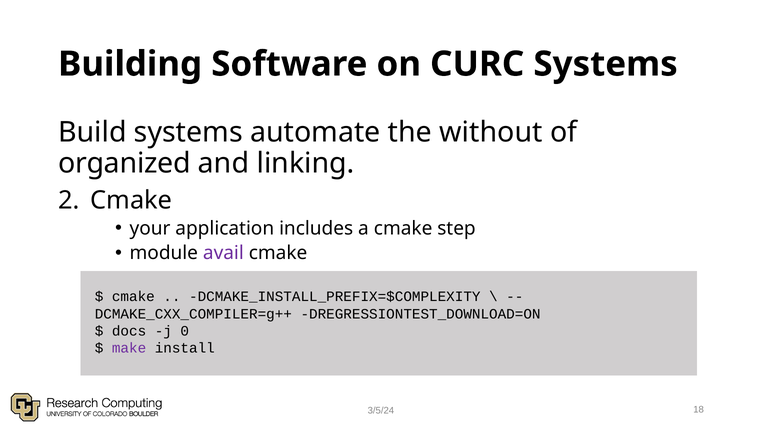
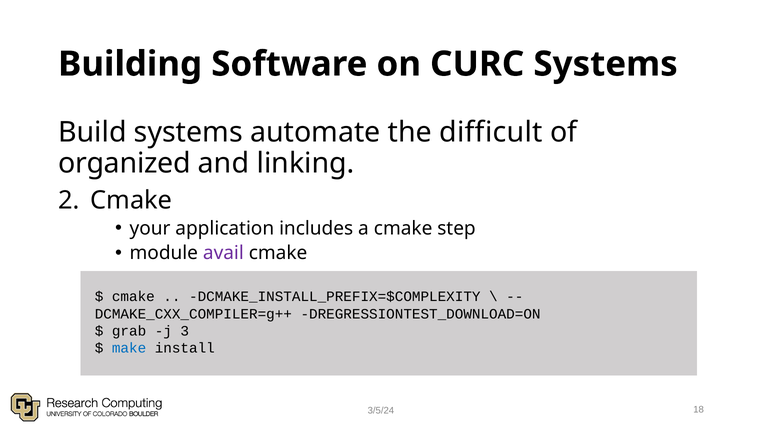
without: without -> difficult (491, 132)
docs: docs -> grab (129, 331)
0: 0 -> 3 (185, 331)
make colour: purple -> blue (129, 348)
